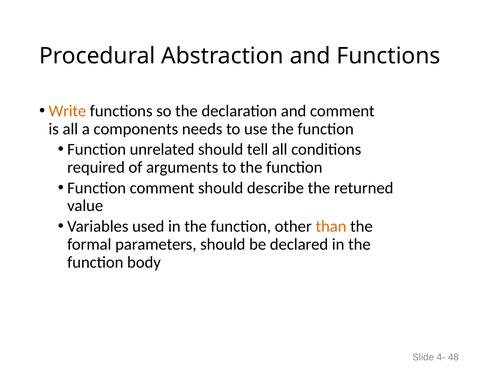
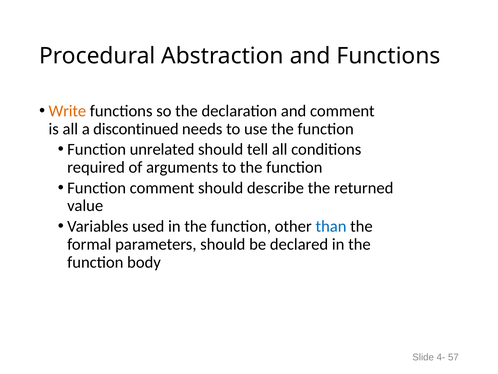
components: components -> discontinued (136, 129)
than colour: orange -> blue (331, 226)
48: 48 -> 57 (453, 357)
